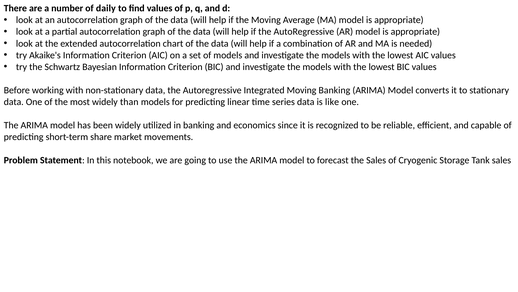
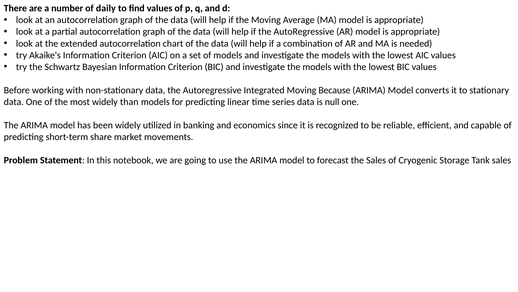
Moving Banking: Banking -> Because (334, 90)
like: like -> null (332, 102)
